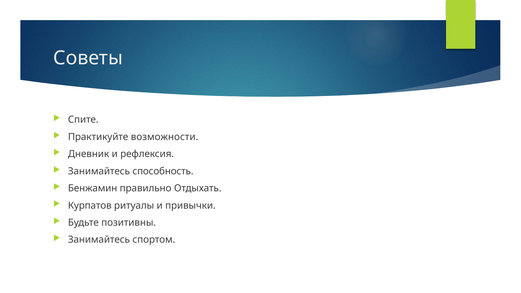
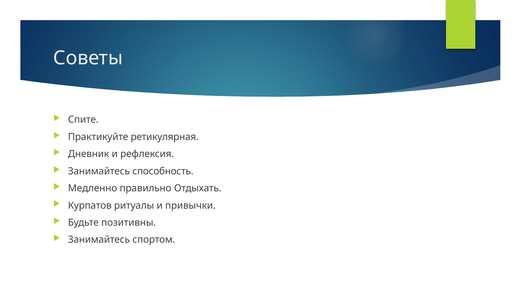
возможности: возможности -> ретикулярная (165, 137)
Бенжамин: Бенжамин -> Медленно (93, 188)
